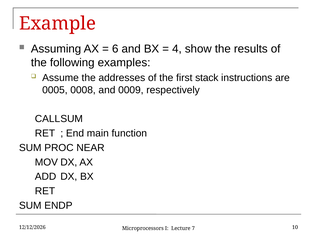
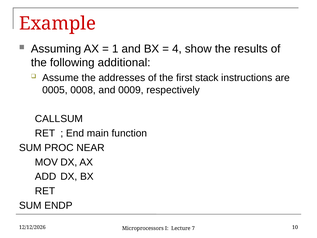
6: 6 -> 1 (115, 49)
examples: examples -> additional (124, 63)
